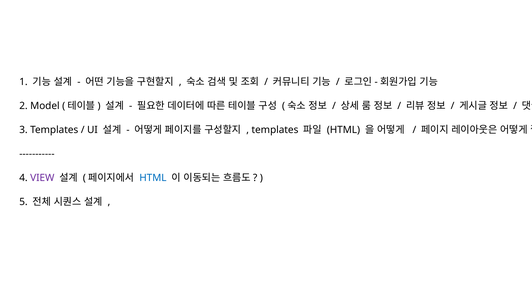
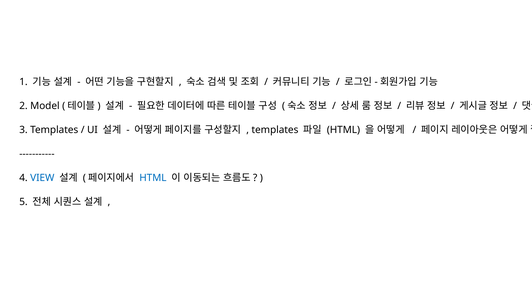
VIEW colour: purple -> blue (42, 177)
